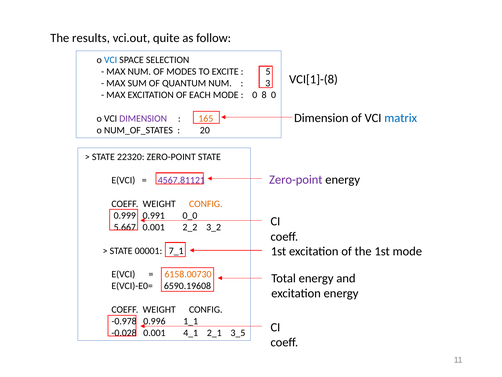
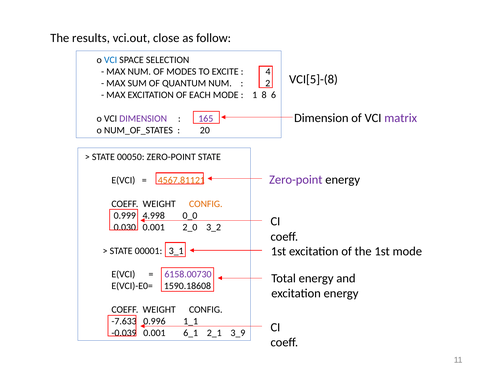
quite: quite -> close (166, 38)
5: 5 -> 4 (268, 71)
VCI[1]-(8: VCI[1]-(8 -> VCI[5]-(8 (313, 79)
3: 3 -> 2 (268, 83)
0: 0 -> 1 (255, 95)
8 0: 0 -> 6 (273, 95)
matrix colour: blue -> purple (401, 118)
165 colour: orange -> purple (206, 118)
22320: 22320 -> 00050 (131, 157)
4567.81121 colour: purple -> orange (181, 180)
0.991: 0.991 -> 4.998 (154, 215)
5.667: 5.667 -> 0.030 (125, 227)
2_2: 2_2 -> 2_0 (190, 227)
7_1: 7_1 -> 3_1 (176, 250)
6158.00730 colour: orange -> purple (188, 274)
6590.19608: 6590.19608 -> 1590.18608 (187, 286)
-0.978: -0.978 -> -7.633 (124, 321)
-0.028: -0.028 -> -0.039 (124, 333)
4_1: 4_1 -> 6_1 (191, 333)
3_5: 3_5 -> 3_9 (238, 333)
